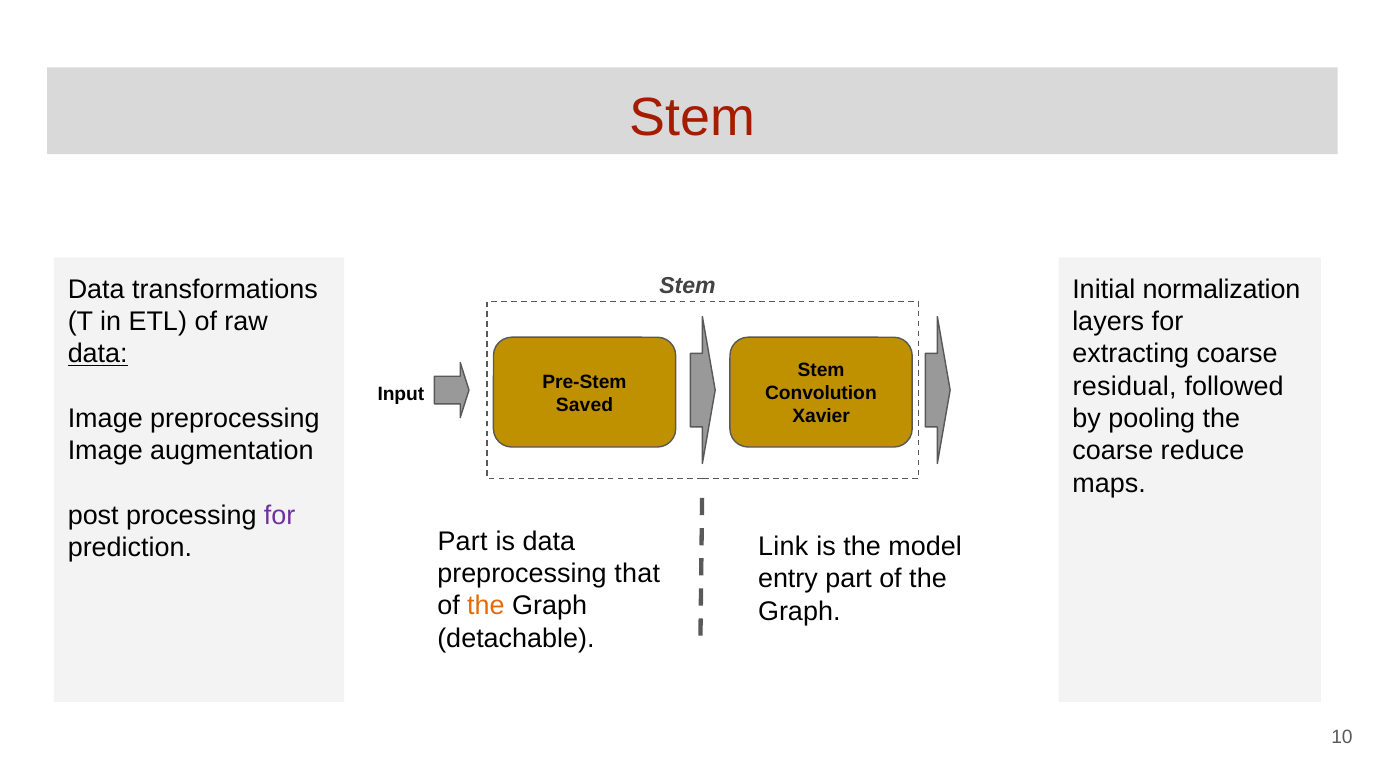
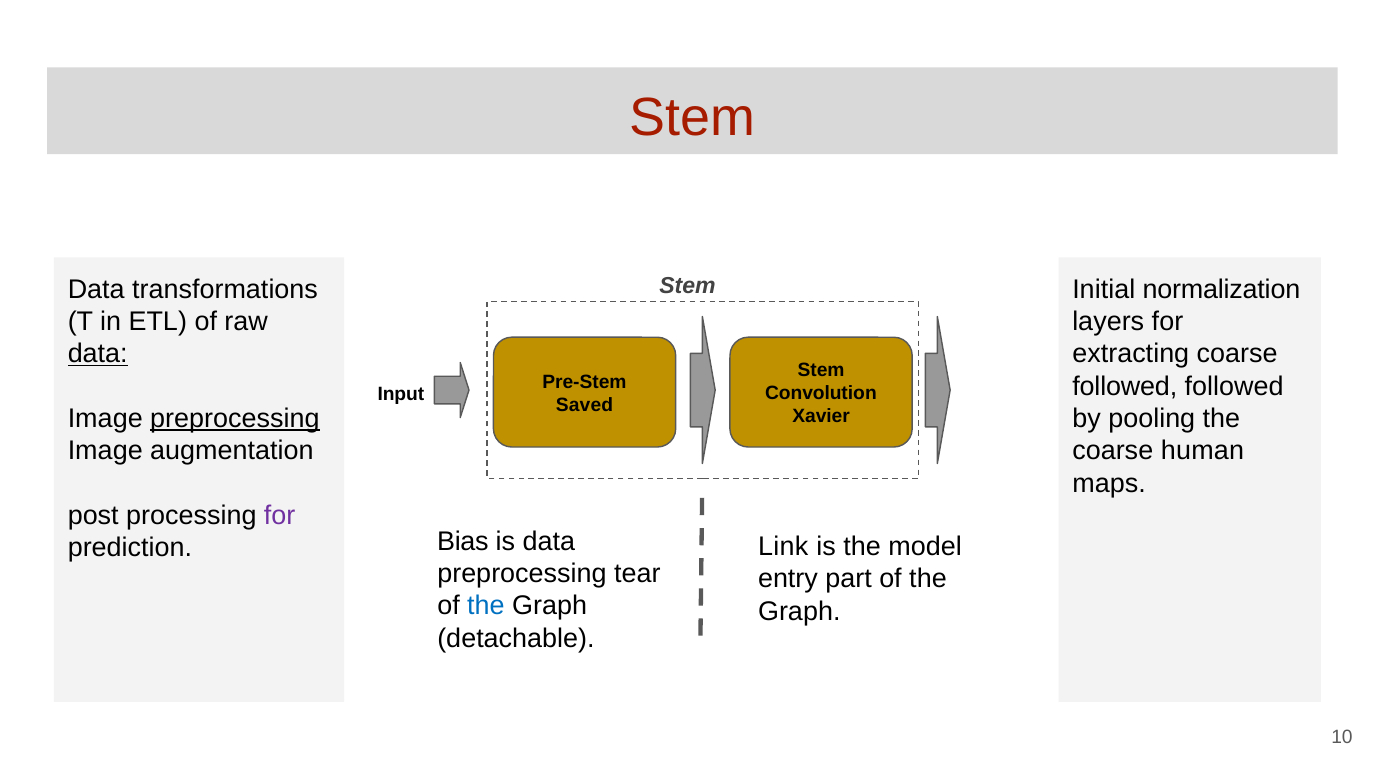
residual: residual -> followed (1125, 386)
preprocessing underline: none -> present (235, 419)
reduce: reduce -> human (1202, 451)
Part: Part -> Bias (463, 541)
that: that -> tear (637, 574)
the colour: orange -> blue (486, 606)
